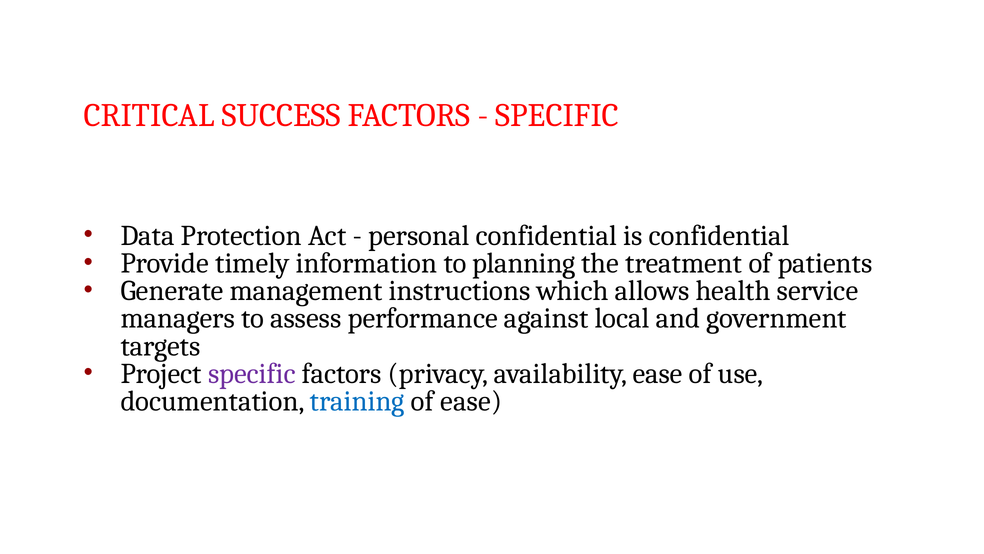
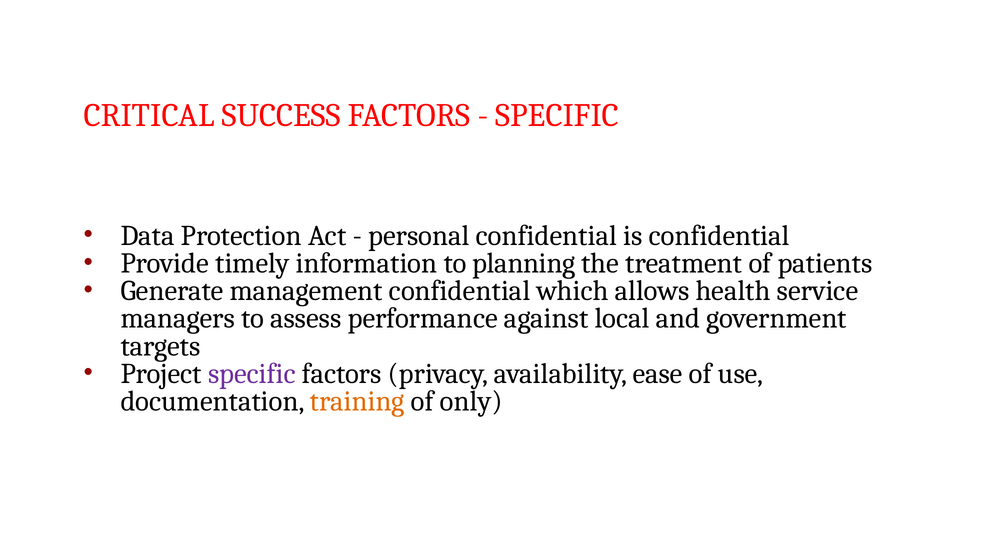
management instructions: instructions -> confidential (460, 291)
training colour: blue -> orange (357, 401)
of ease: ease -> only (471, 401)
